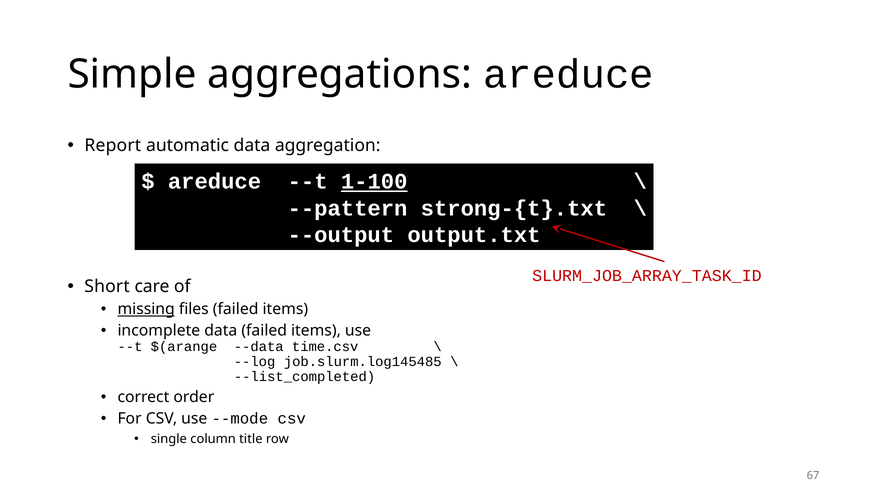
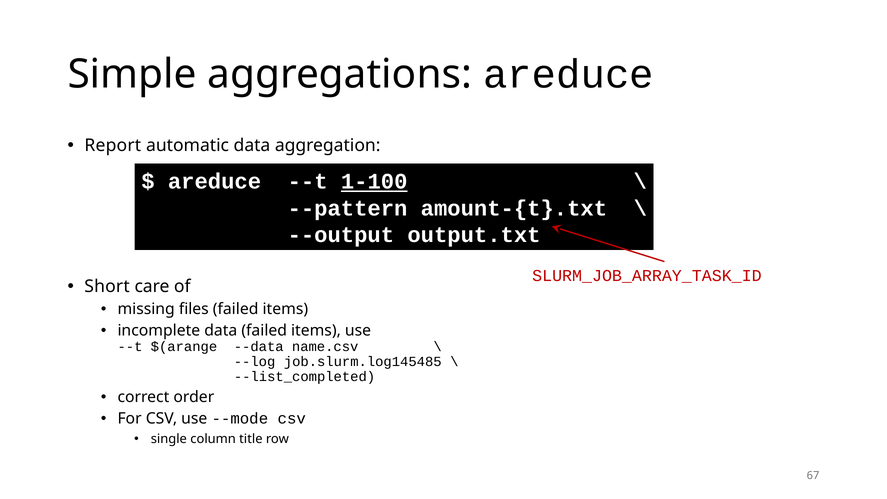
strong-{t}.txt: strong-{t}.txt -> amount-{t}.txt (514, 208)
missing underline: present -> none (146, 309)
time.csv: time.csv -> name.csv (325, 347)
